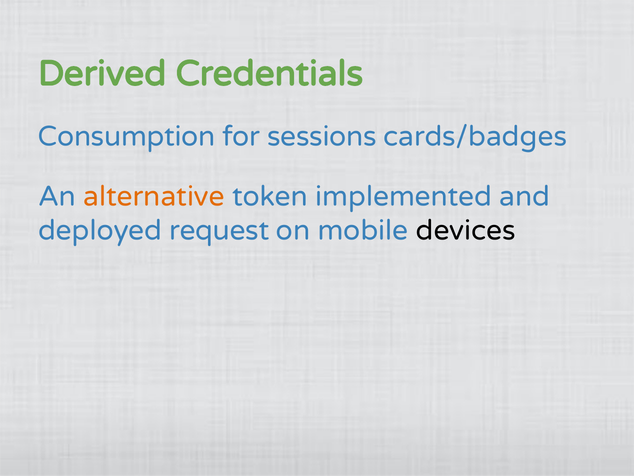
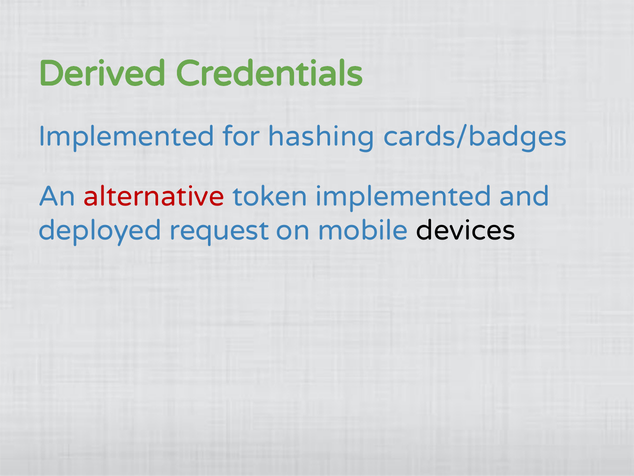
Consumption: Consumption -> Implemented (127, 136)
sessions: sessions -> hashing (322, 136)
alternative colour: orange -> red (154, 196)
